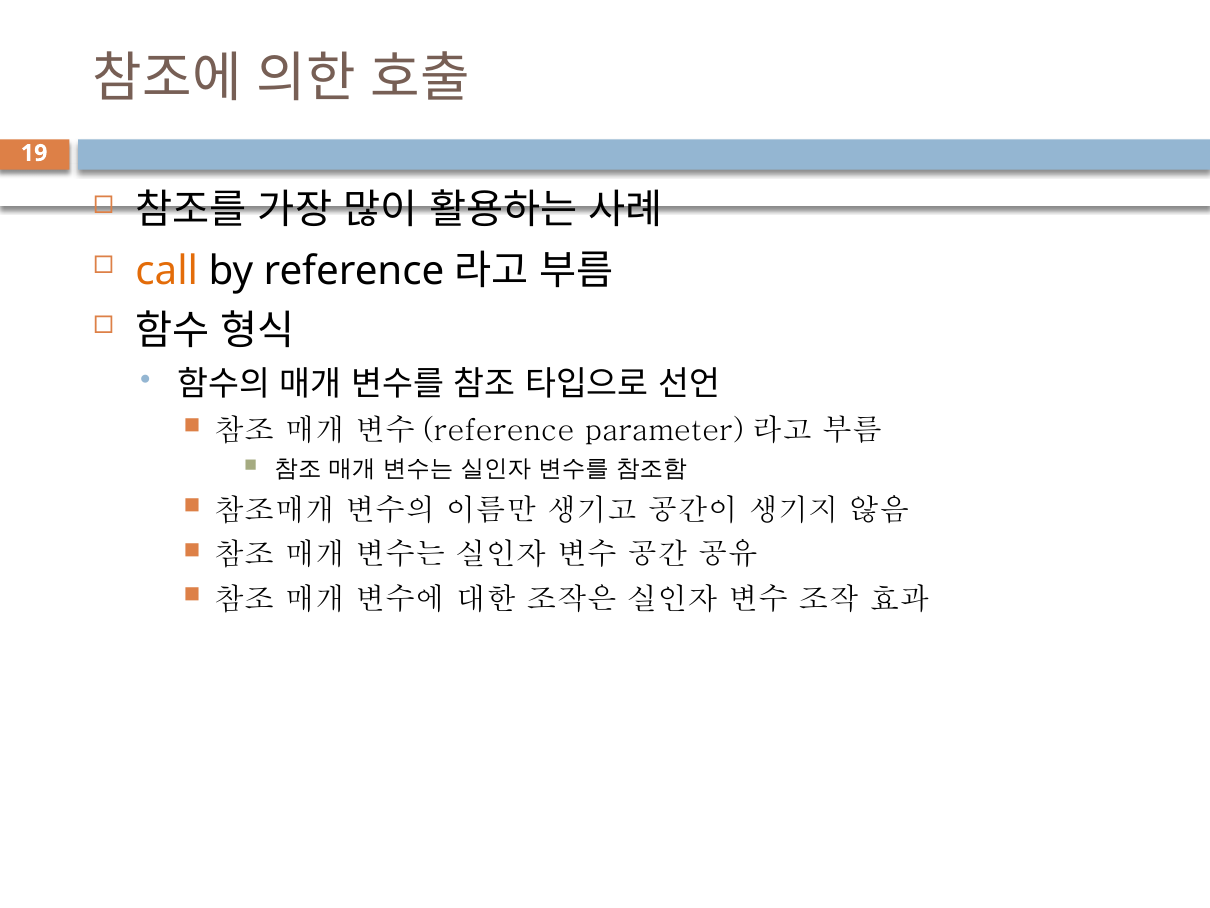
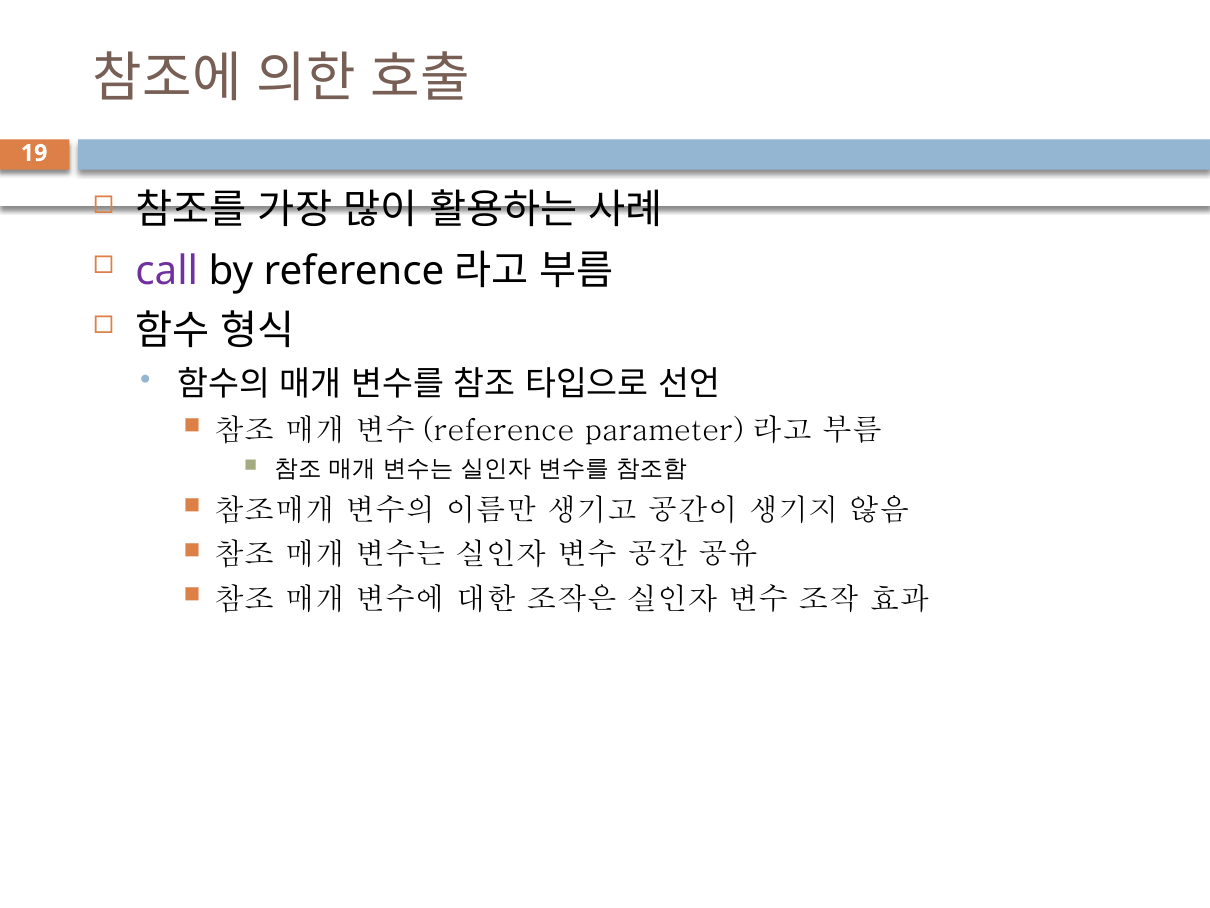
call colour: orange -> purple (167, 271)
